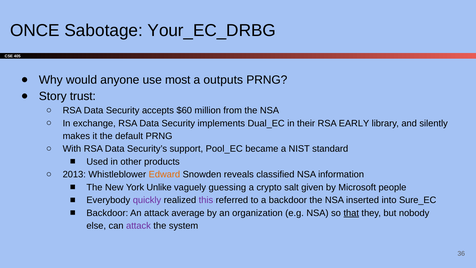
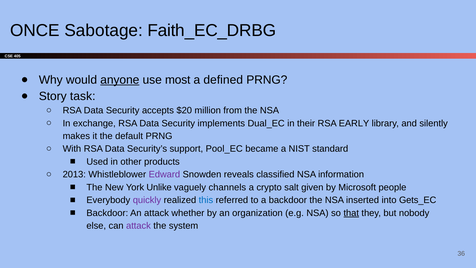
Your_EC_DRBG: Your_EC_DRBG -> Faith_EC_DRBG (212, 30)
anyone underline: none -> present (120, 80)
outputs: outputs -> defined (223, 80)
trust: trust -> task (83, 96)
$60: $60 -> $20 (184, 110)
Edward colour: orange -> purple (164, 174)
guessing: guessing -> channels (227, 187)
this colour: purple -> blue (206, 200)
Sure_EC: Sure_EC -> Gets_EC (418, 200)
average: average -> whether (188, 213)
